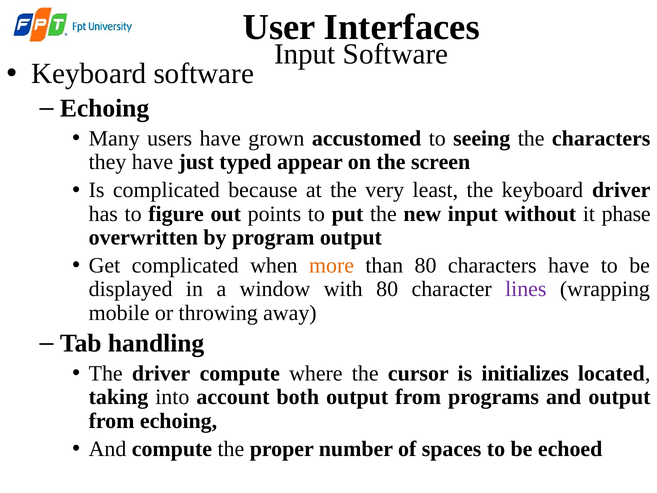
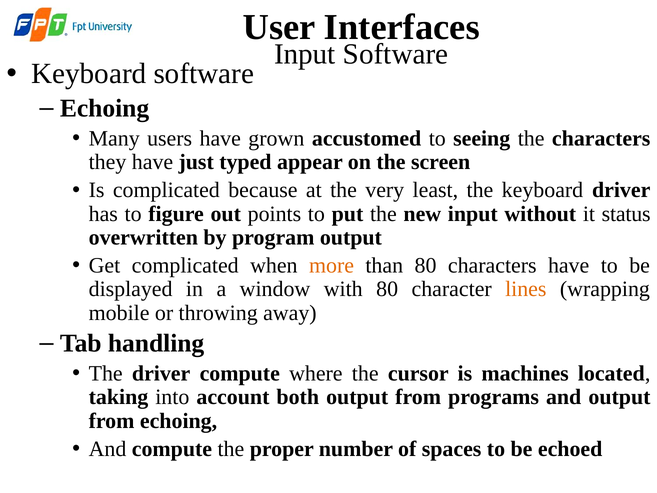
phase: phase -> status (626, 214)
lines colour: purple -> orange (526, 289)
initializes: initializes -> machines (525, 373)
